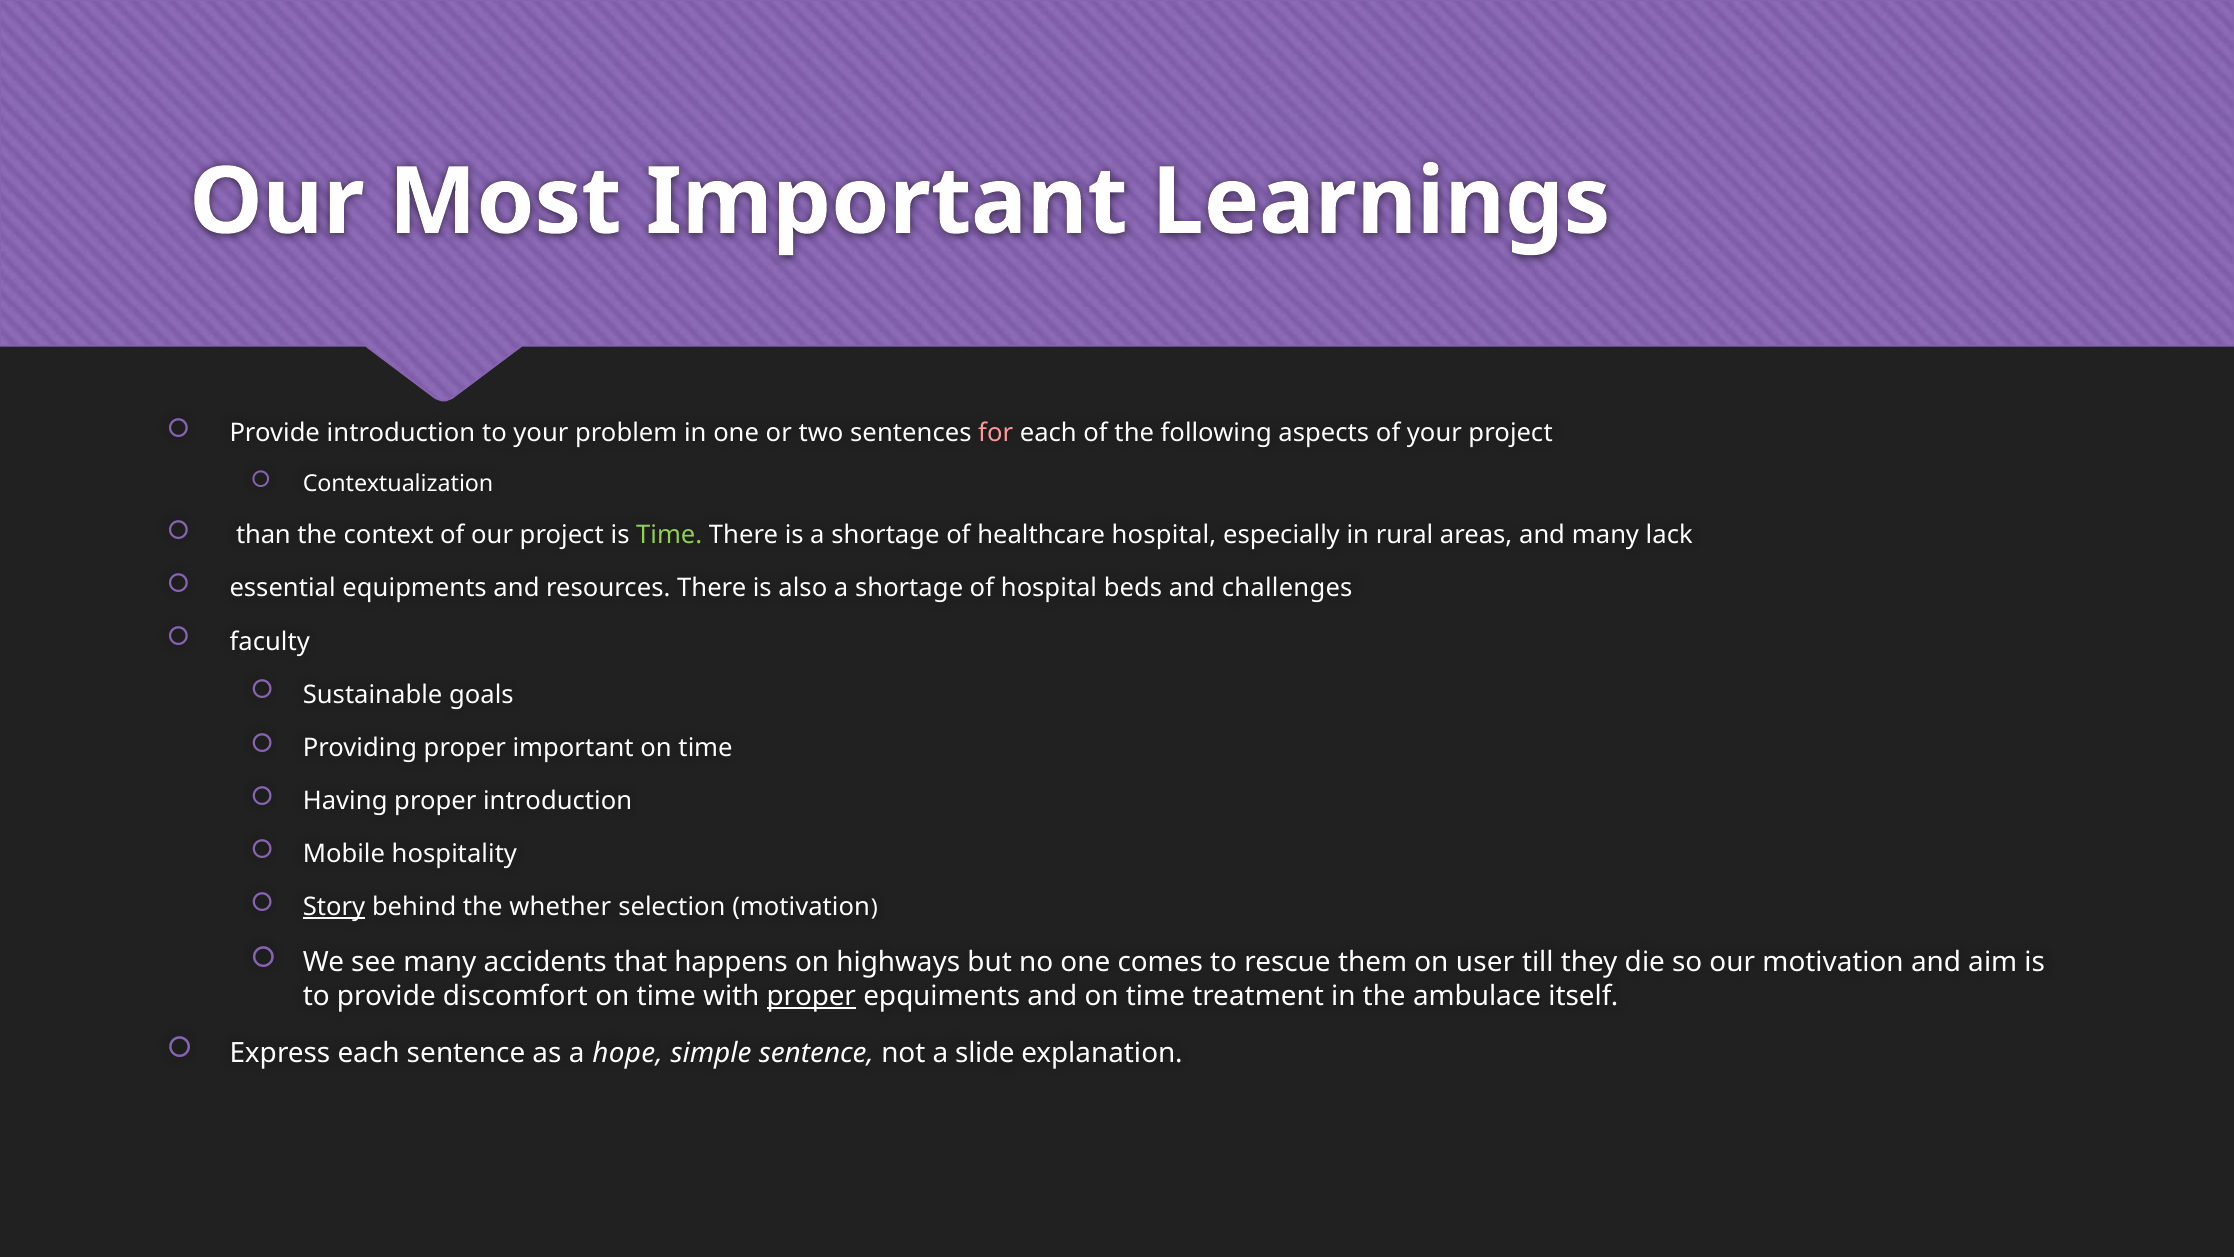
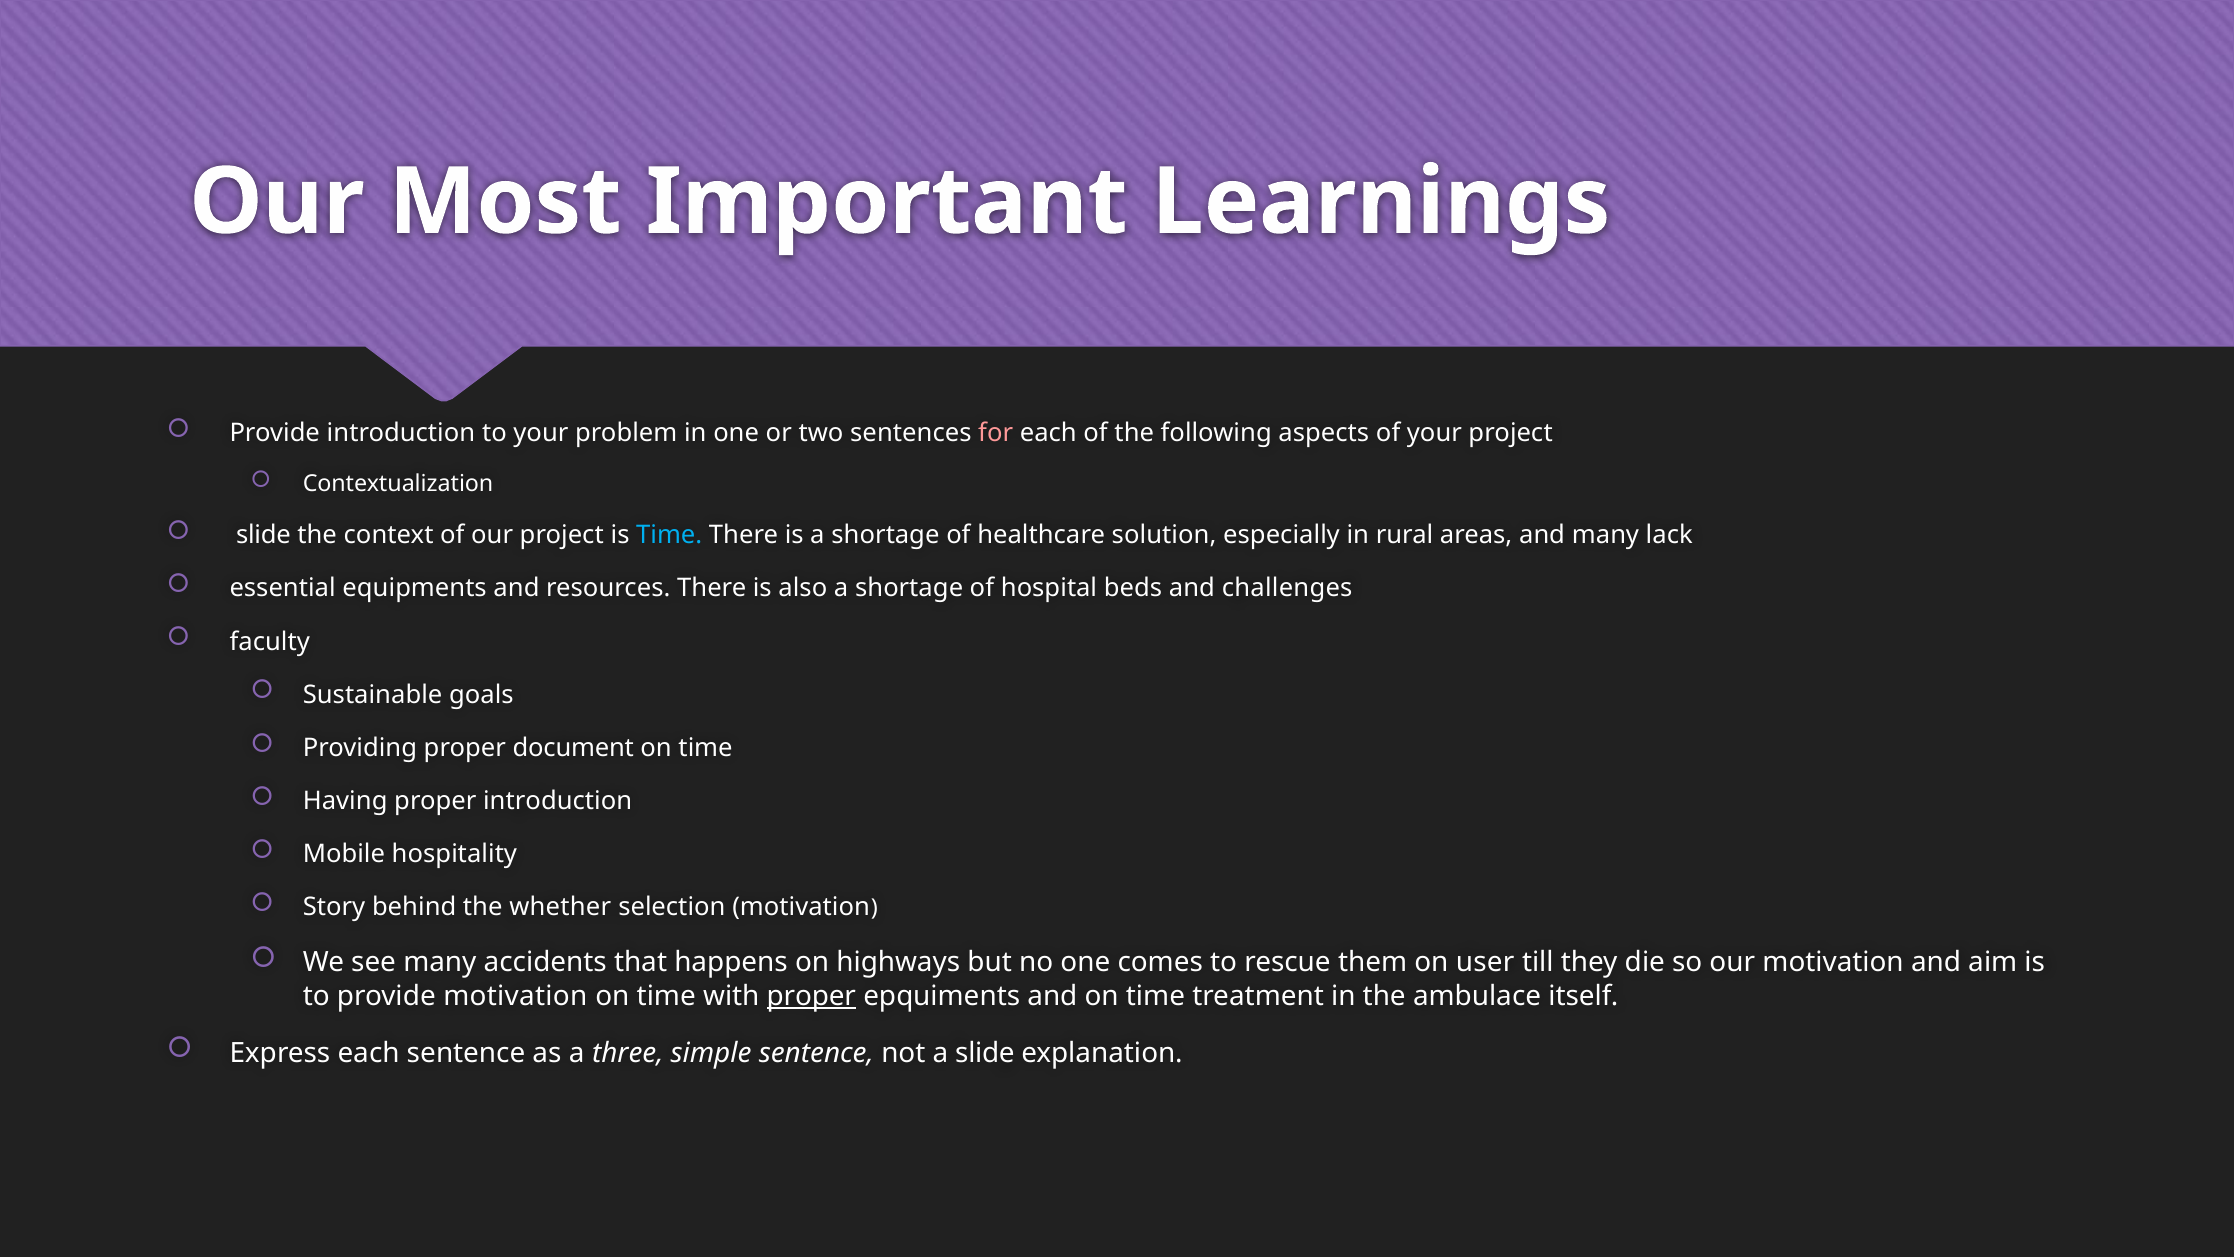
than: than -> slide (263, 535)
Time colour: light green -> light blue (669, 535)
healthcare hospital: hospital -> solution (1164, 535)
proper important: important -> document (573, 748)
Story underline: present -> none (334, 907)
provide discomfort: discomfort -> motivation (515, 996)
hope: hope -> three (628, 1053)
